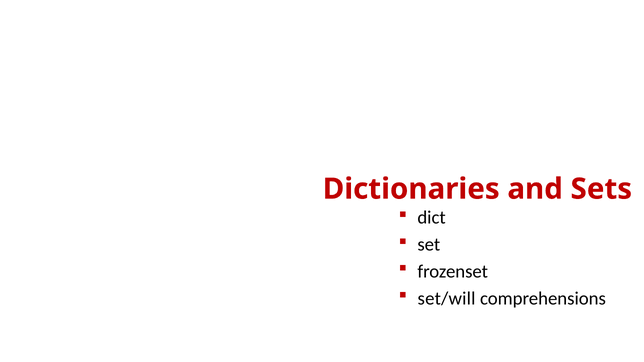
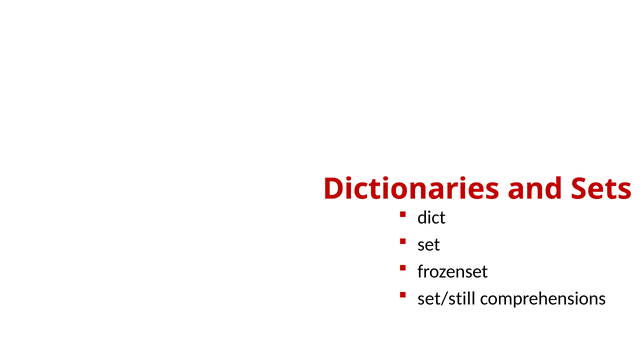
set/will: set/will -> set/still (447, 299)
